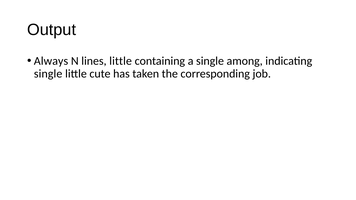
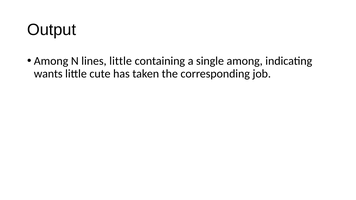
Always: Always -> Among (51, 61)
single: single -> wants (48, 74)
